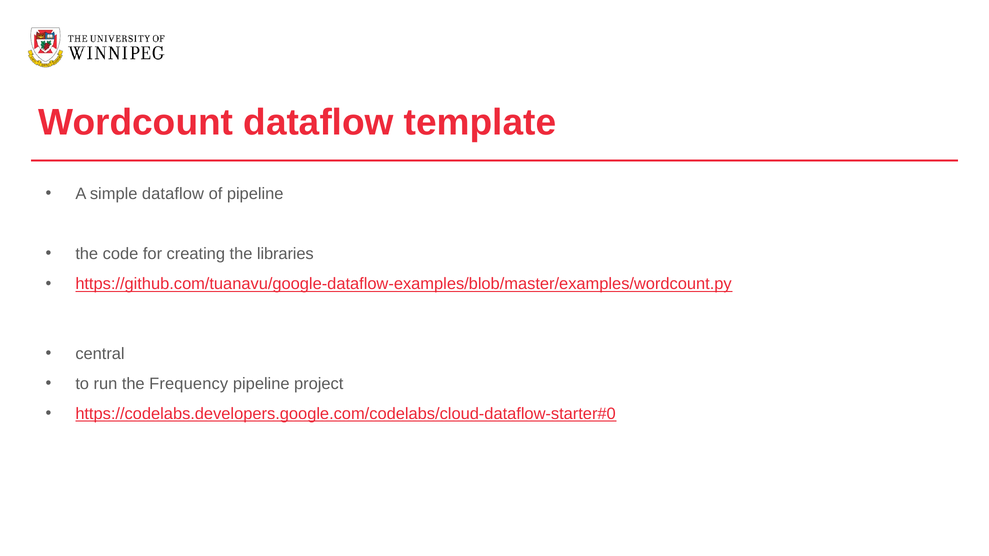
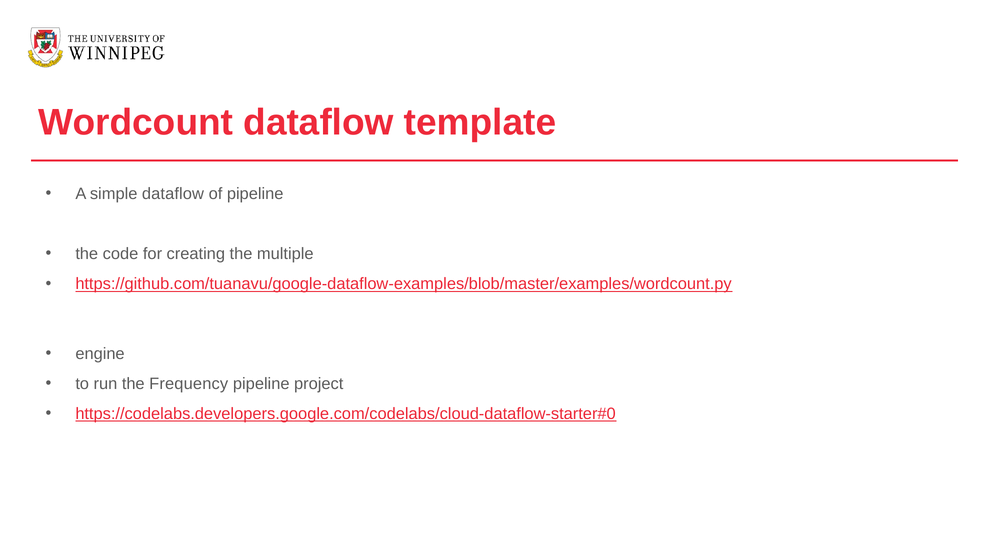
libraries: libraries -> multiple (285, 254)
central: central -> engine (100, 354)
